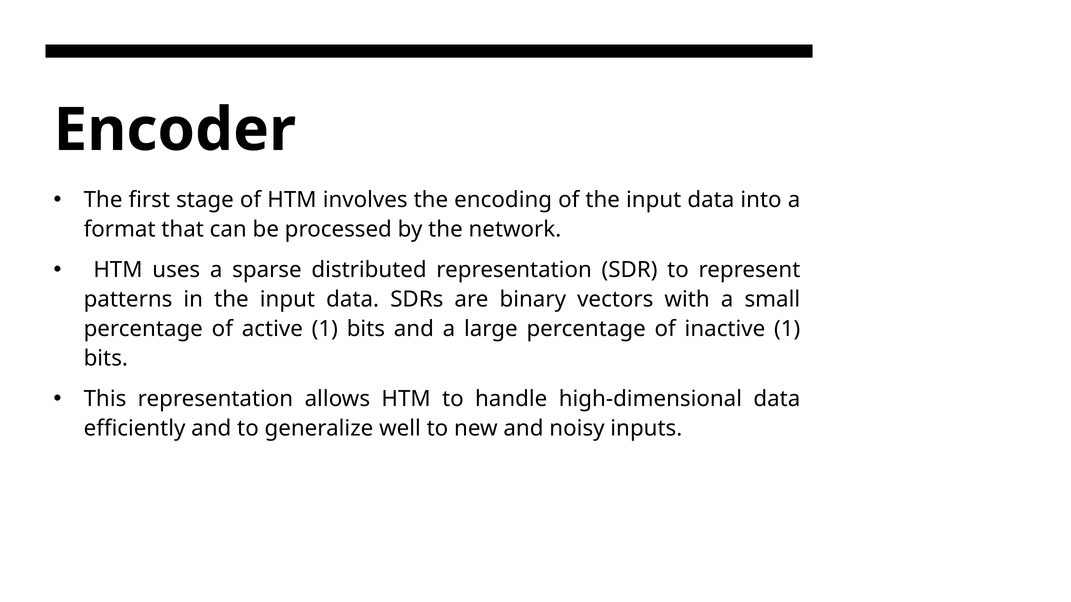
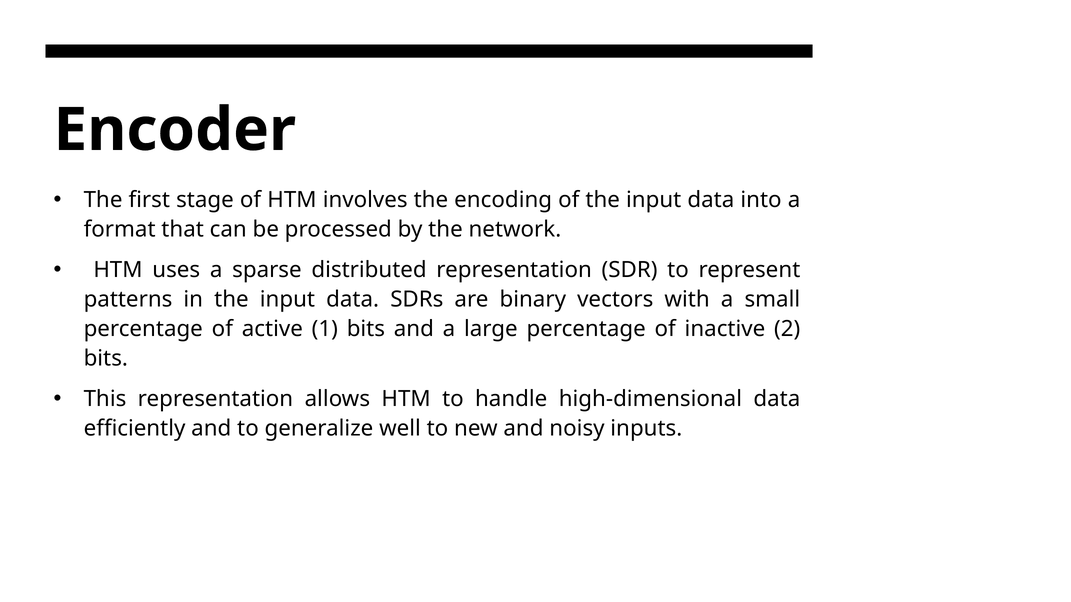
inactive 1: 1 -> 2 (787, 329)
